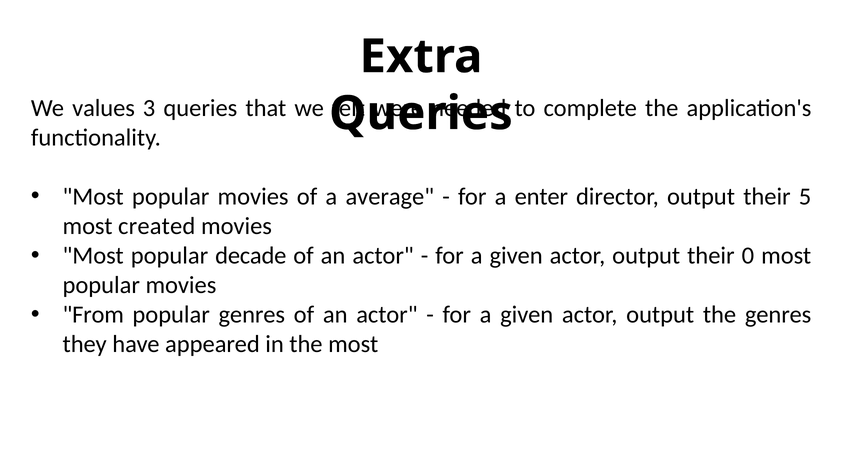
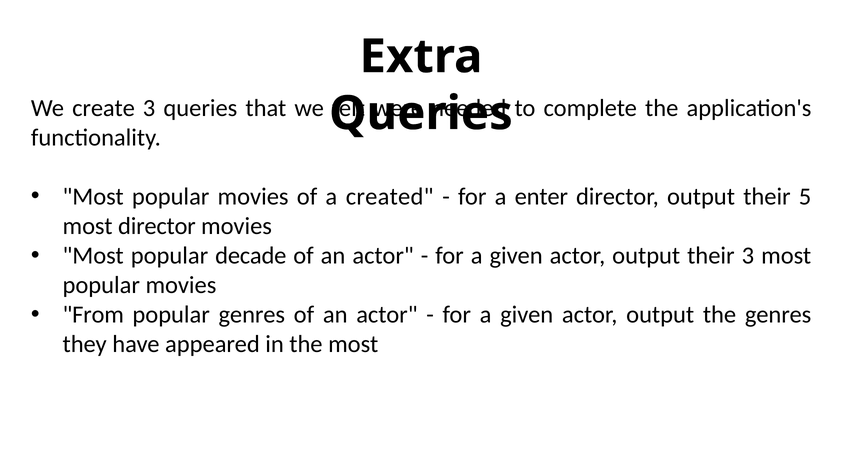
values: values -> create (104, 108)
average: average -> created (390, 197)
most created: created -> director (157, 226)
their 0: 0 -> 3 (748, 256)
